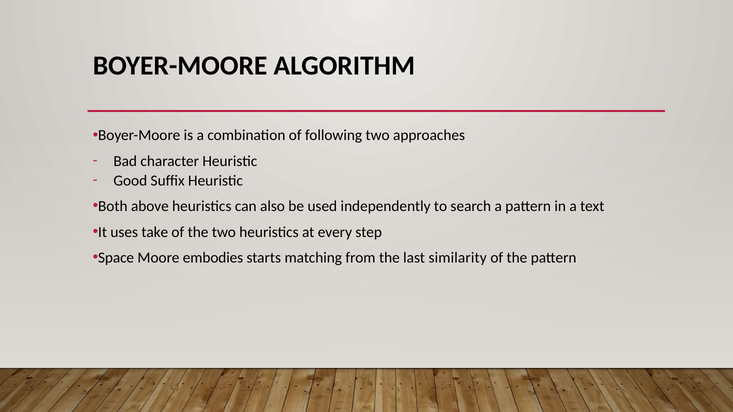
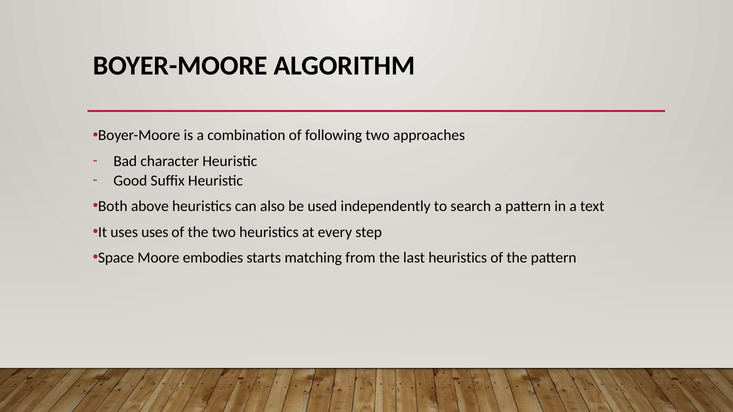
uses take: take -> uses (155, 232)
last similarity: similarity -> heuristics (458, 258)
